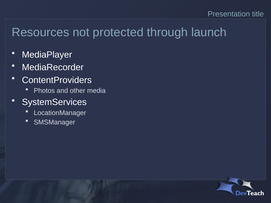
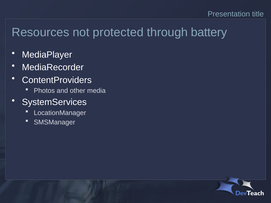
launch: launch -> battery (209, 32)
